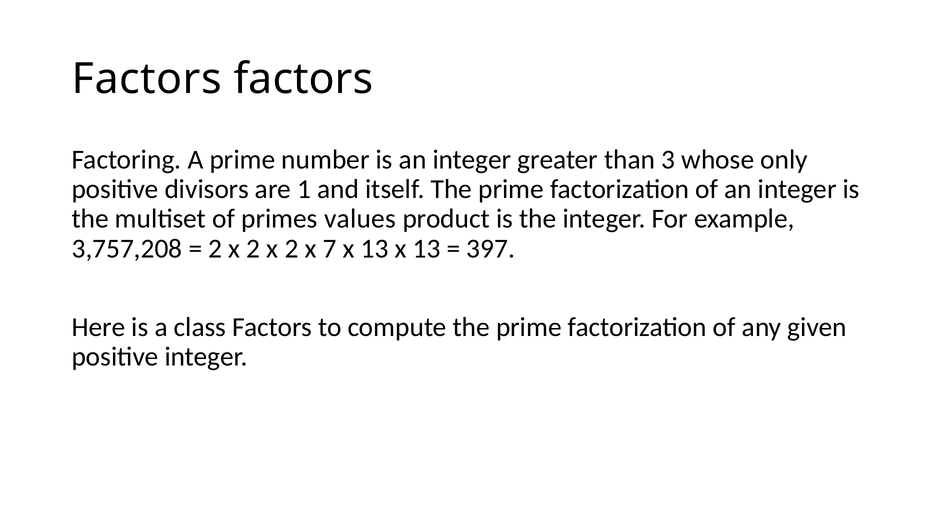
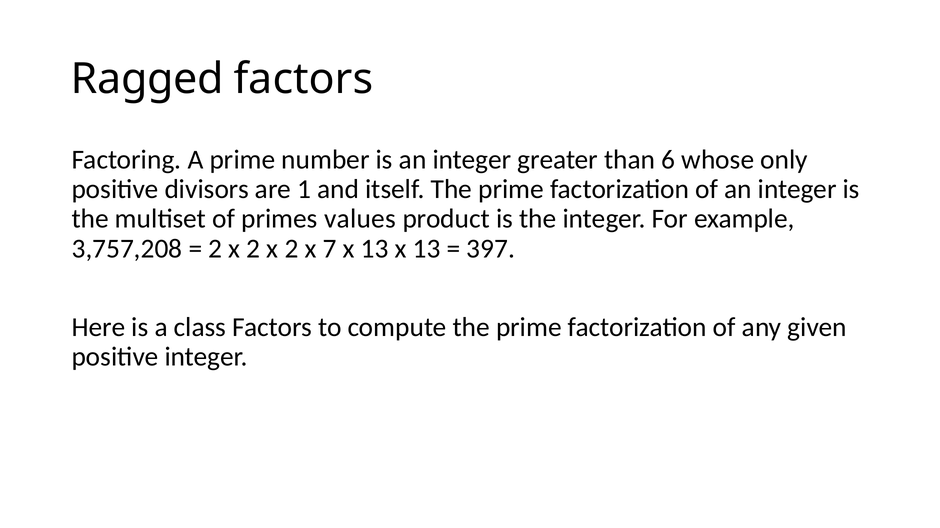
Factors: Factors -> Ragged (147, 79)
3: 3 -> 6 (668, 160)
